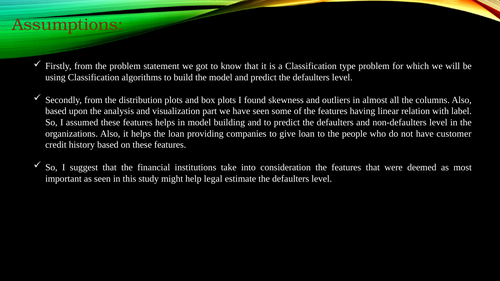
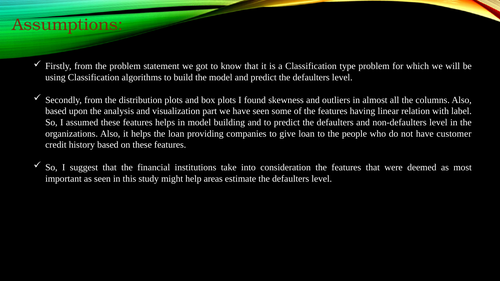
legal: legal -> areas (213, 179)
